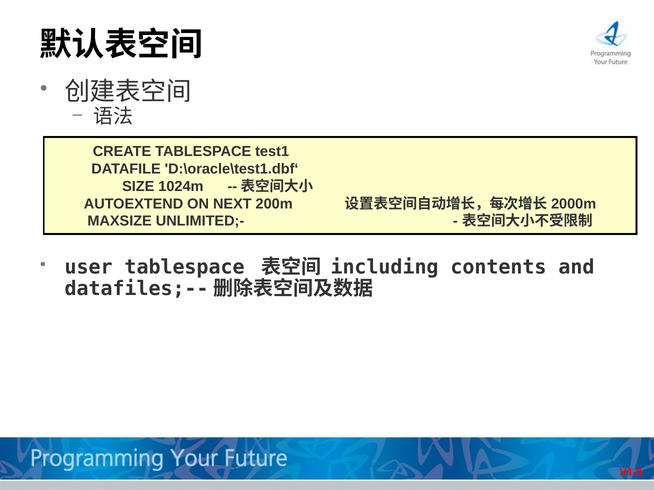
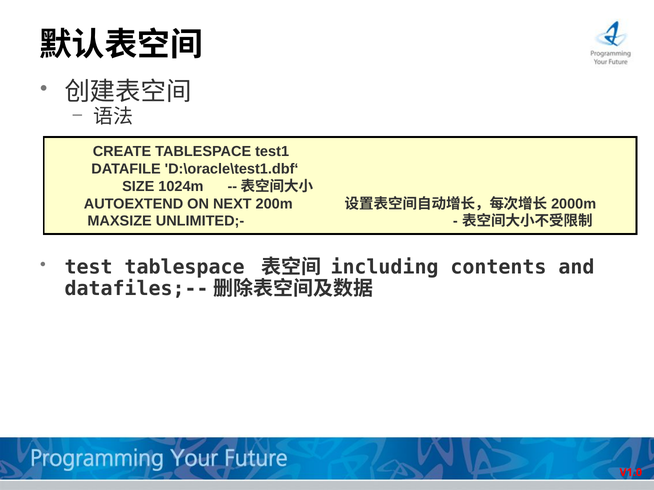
user: user -> test (89, 268)
